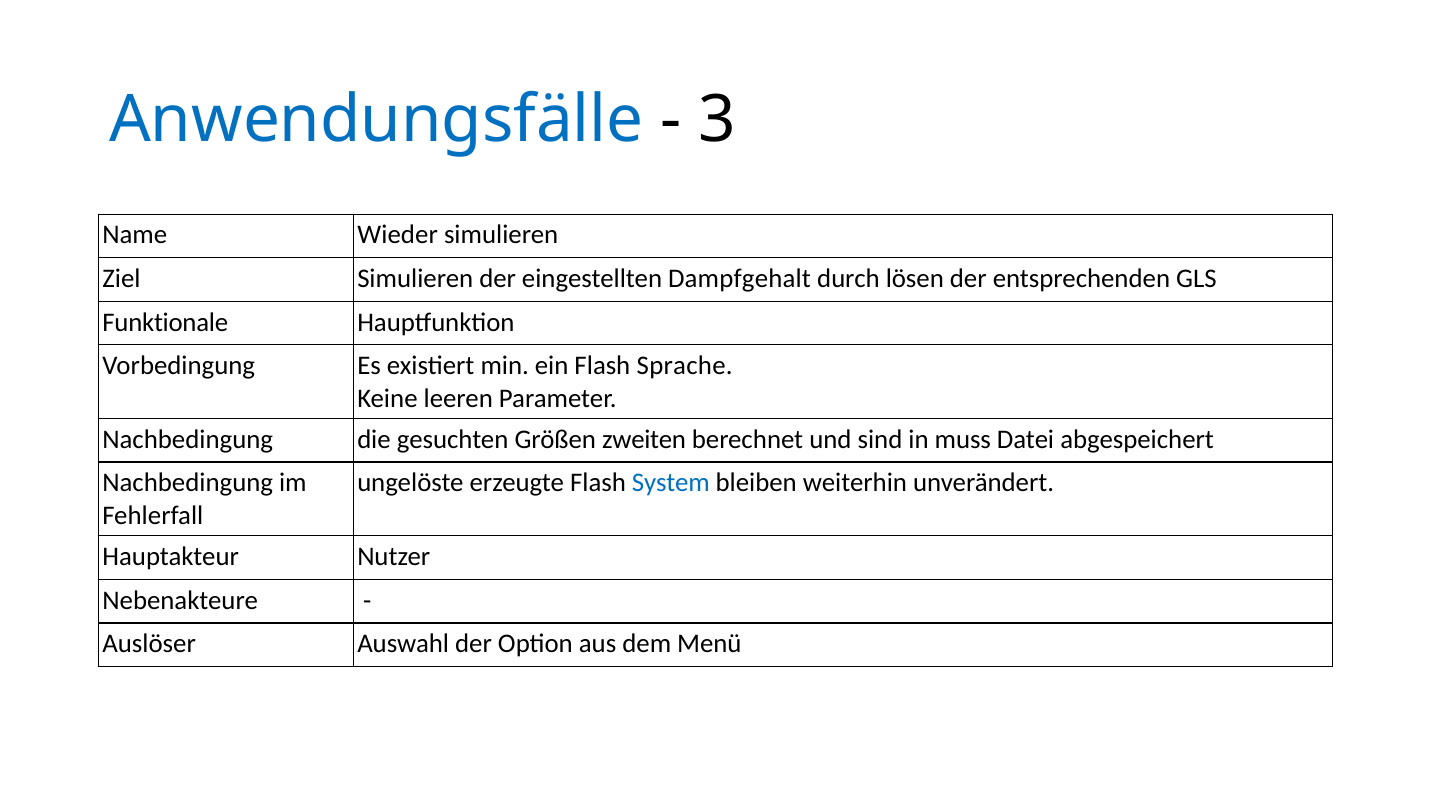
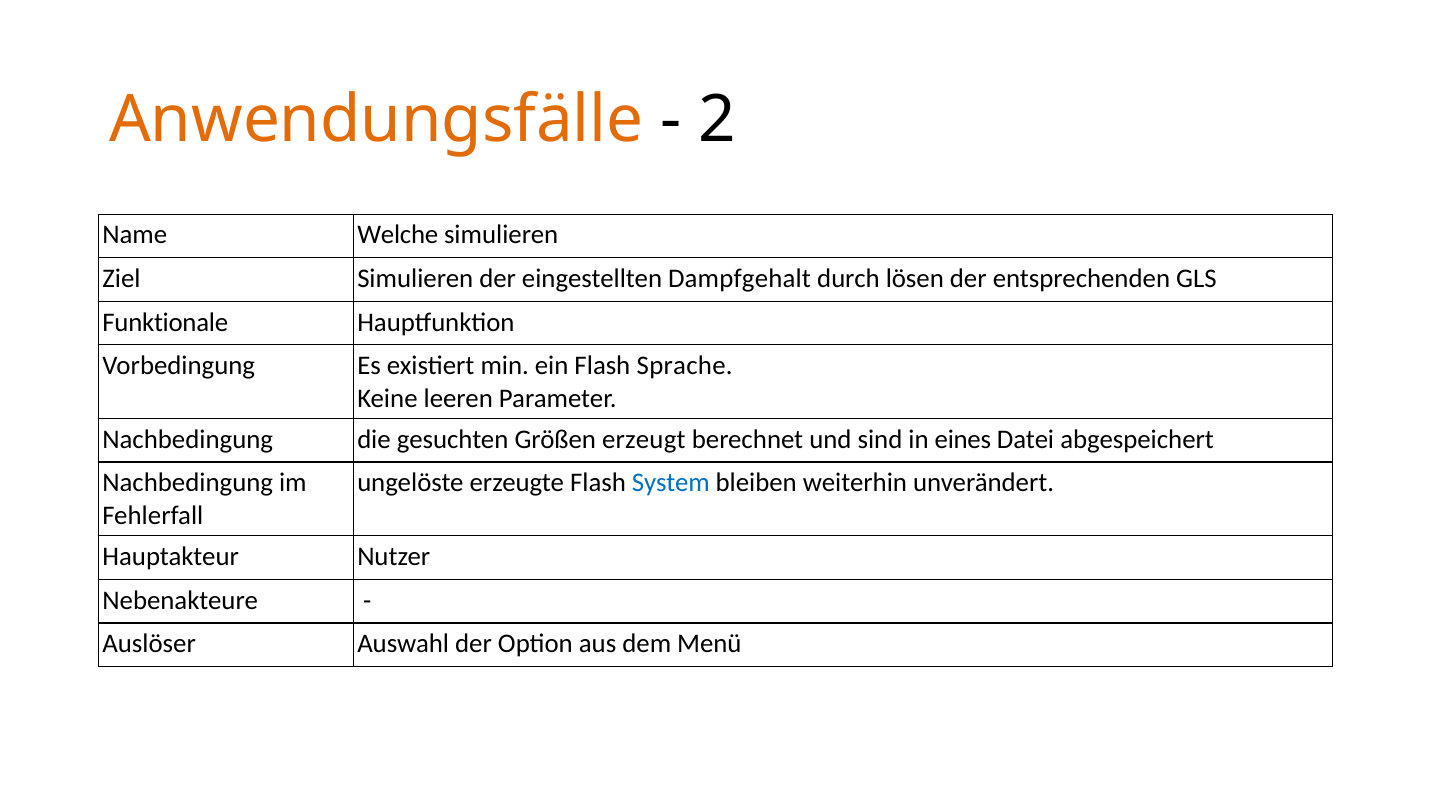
Anwendungsfälle colour: blue -> orange (376, 120)
3: 3 -> 2 (718, 120)
Wieder: Wieder -> Welche (398, 235)
zweiten: zweiten -> erzeugt (644, 439)
muss: muss -> eines (963, 439)
